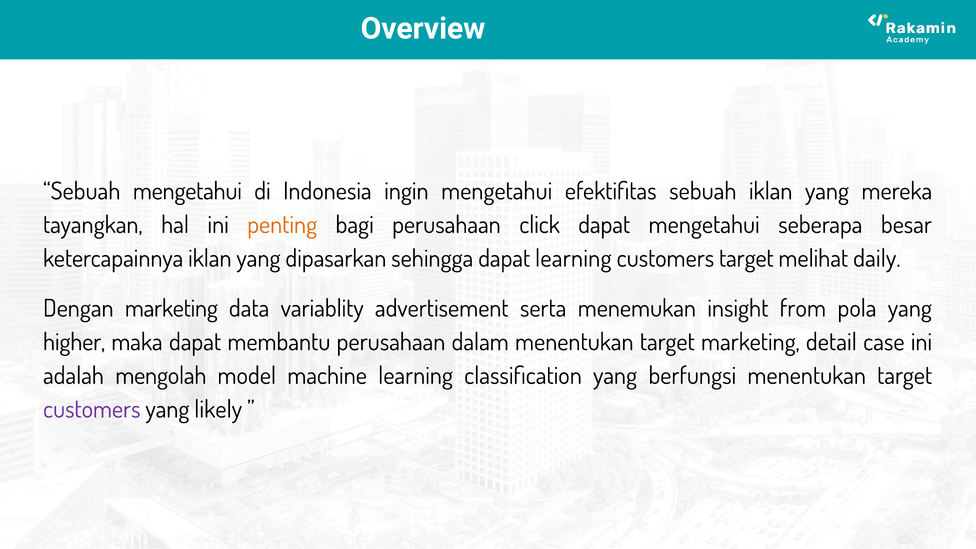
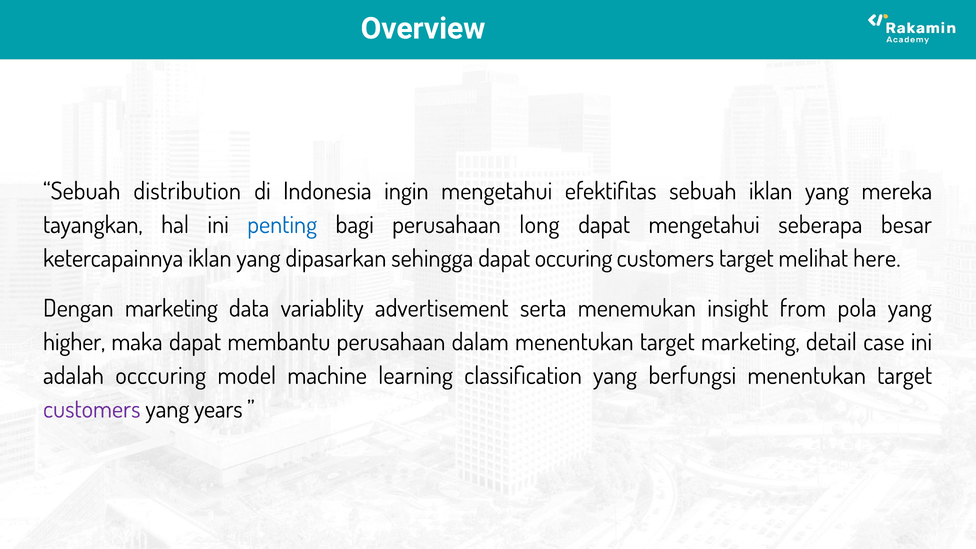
Sebuah mengetahui: mengetahui -> distribution (187, 191)
penting colour: orange -> blue (282, 225)
click: click -> long (539, 225)
dapat learning: learning -> occuring (574, 259)
daily: daily -> here (877, 259)
mengolah: mengolah -> occcuring (161, 376)
likely: likely -> years (218, 410)
